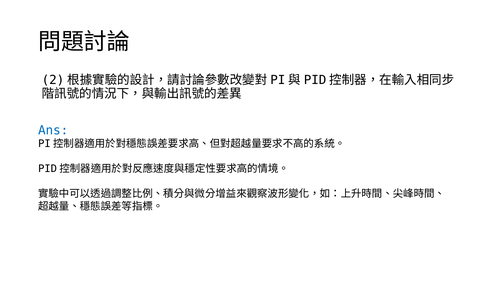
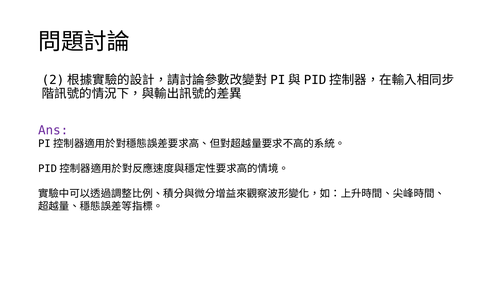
Ans colour: blue -> purple (53, 130)
